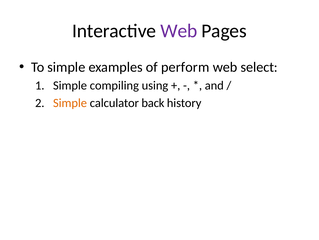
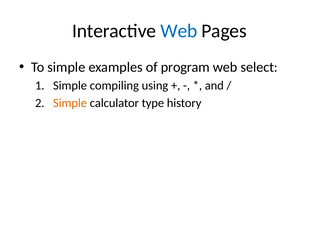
Web colour: purple -> blue (179, 31)
perform: perform -> program (185, 67)
back: back -> type (153, 103)
